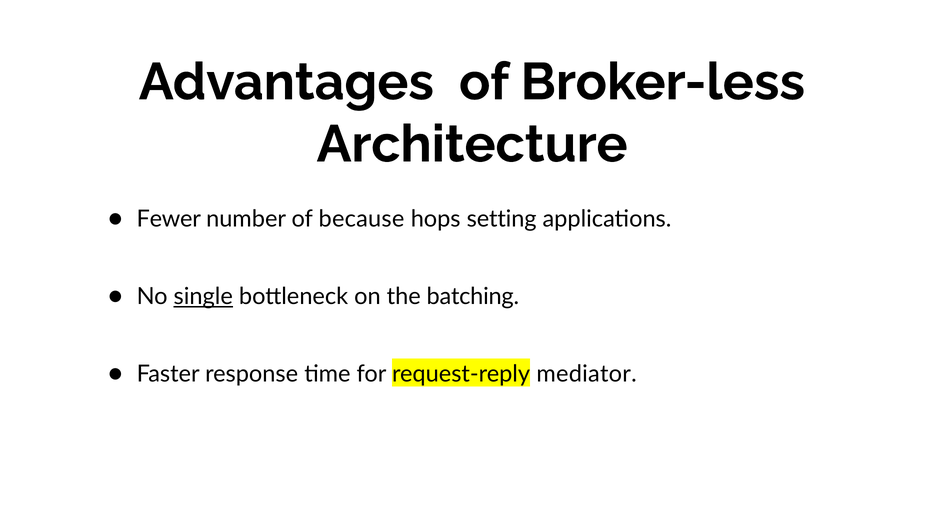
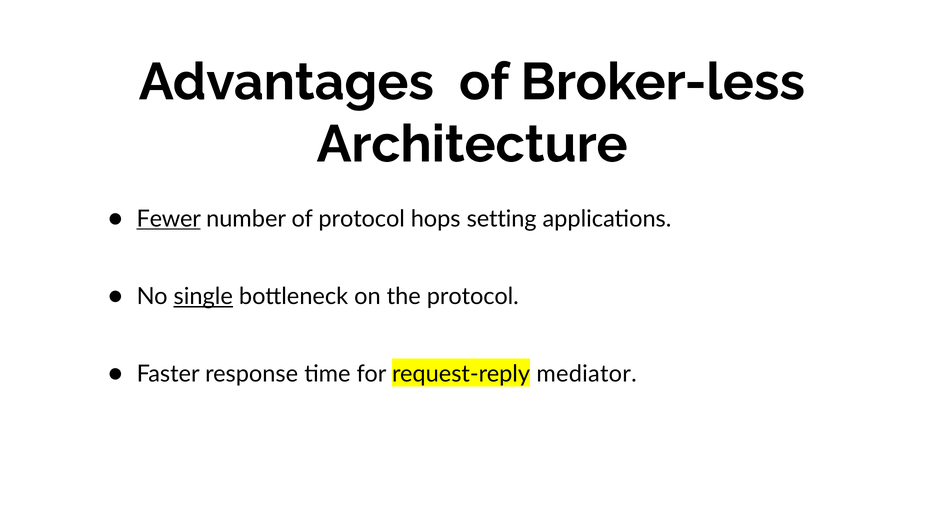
Fewer underline: none -> present (169, 219)
of because: because -> protocol (362, 219)
the batching: batching -> protocol (473, 297)
